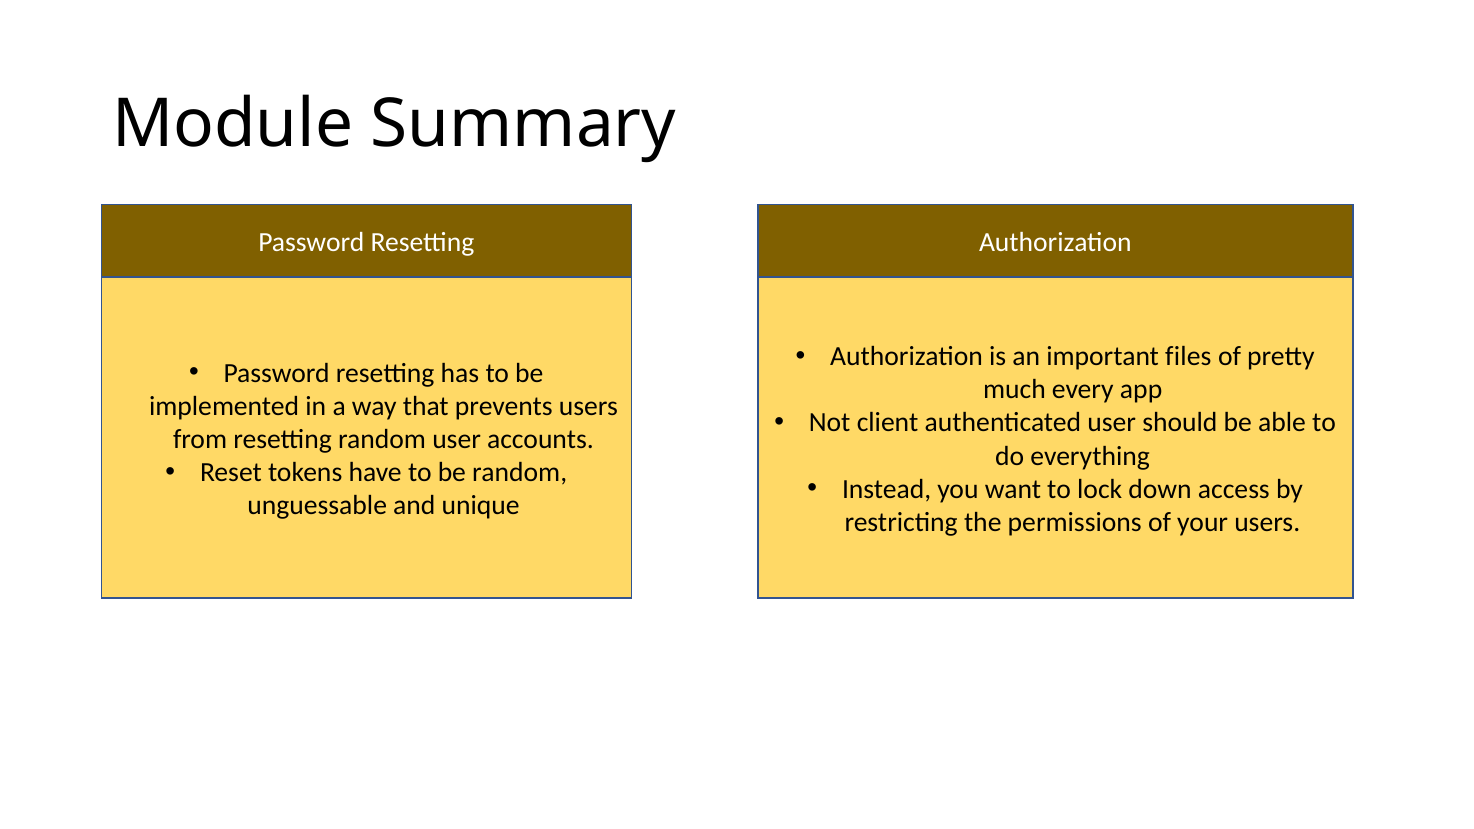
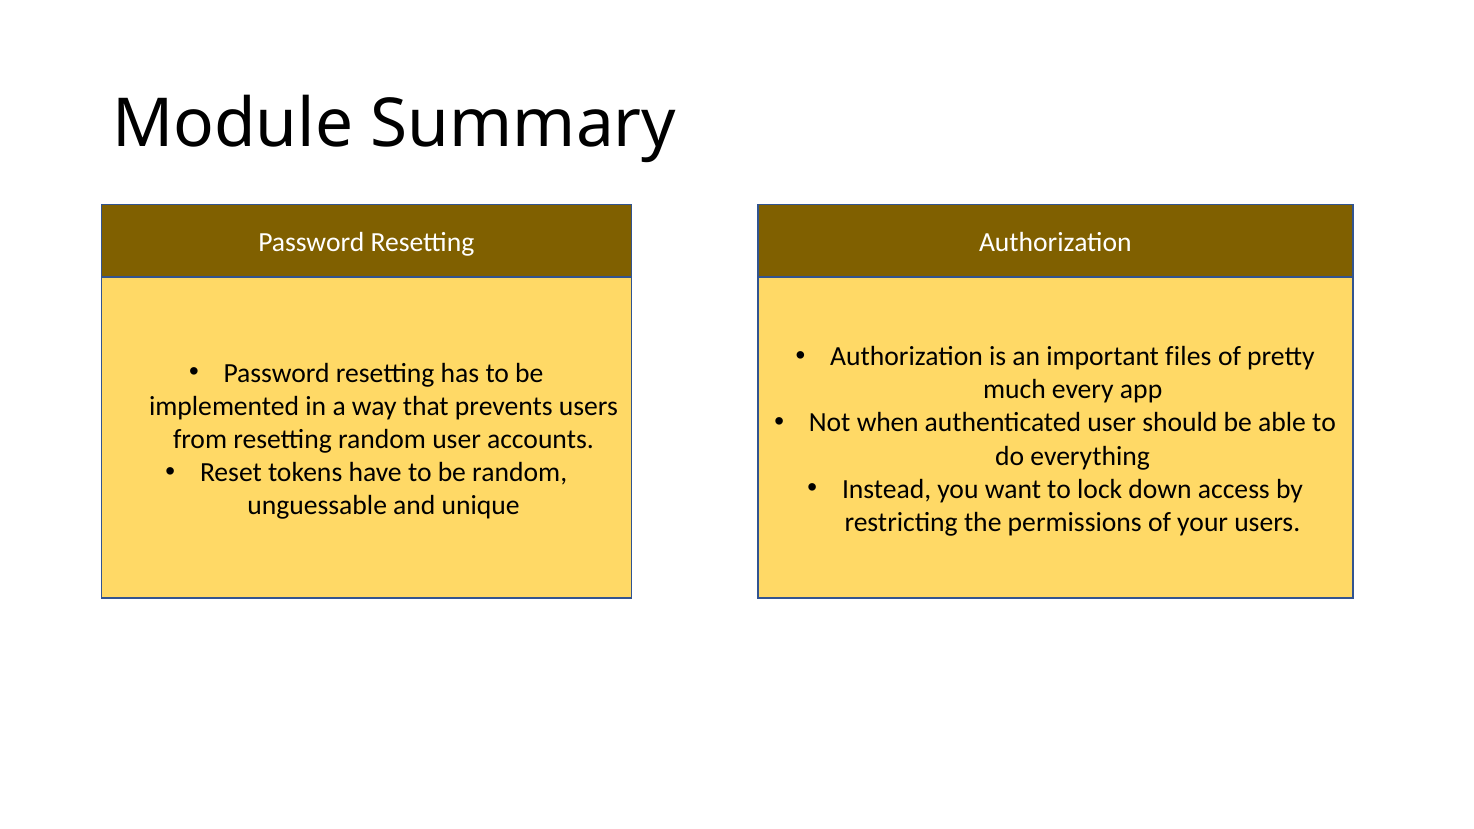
client: client -> when (888, 423)
